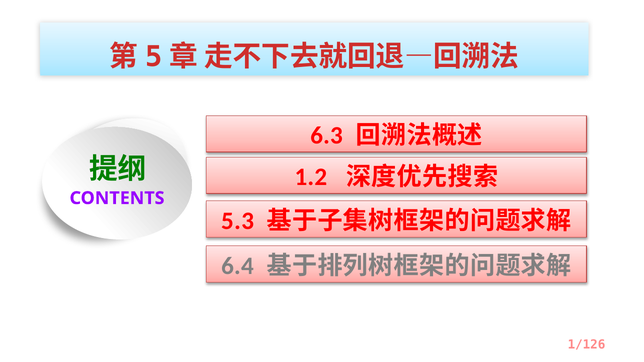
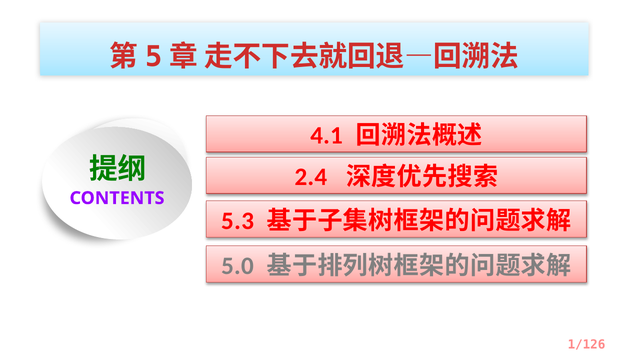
6.3: 6.3 -> 4.1 (327, 136)
1.2: 1.2 -> 2.4 (311, 177)
6.4: 6.4 -> 5.0 (237, 266)
